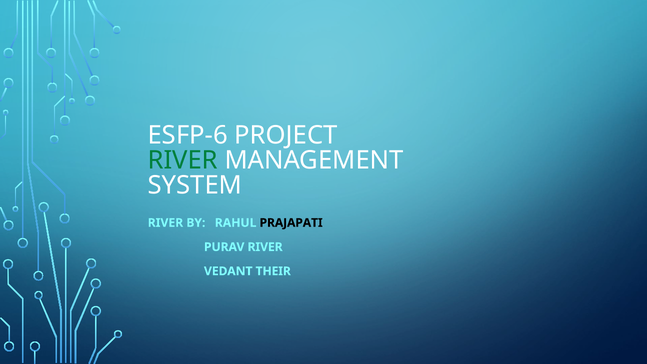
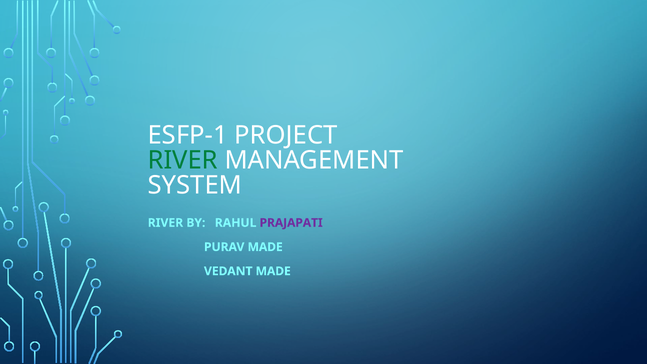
ESFP-6: ESFP-6 -> ESFP-1 (188, 136)
PRAJAPATI colour: black -> purple (291, 223)
PURAV RIVER: RIVER -> MADE (265, 247)
VEDANT THEIR: THEIR -> MADE (273, 271)
